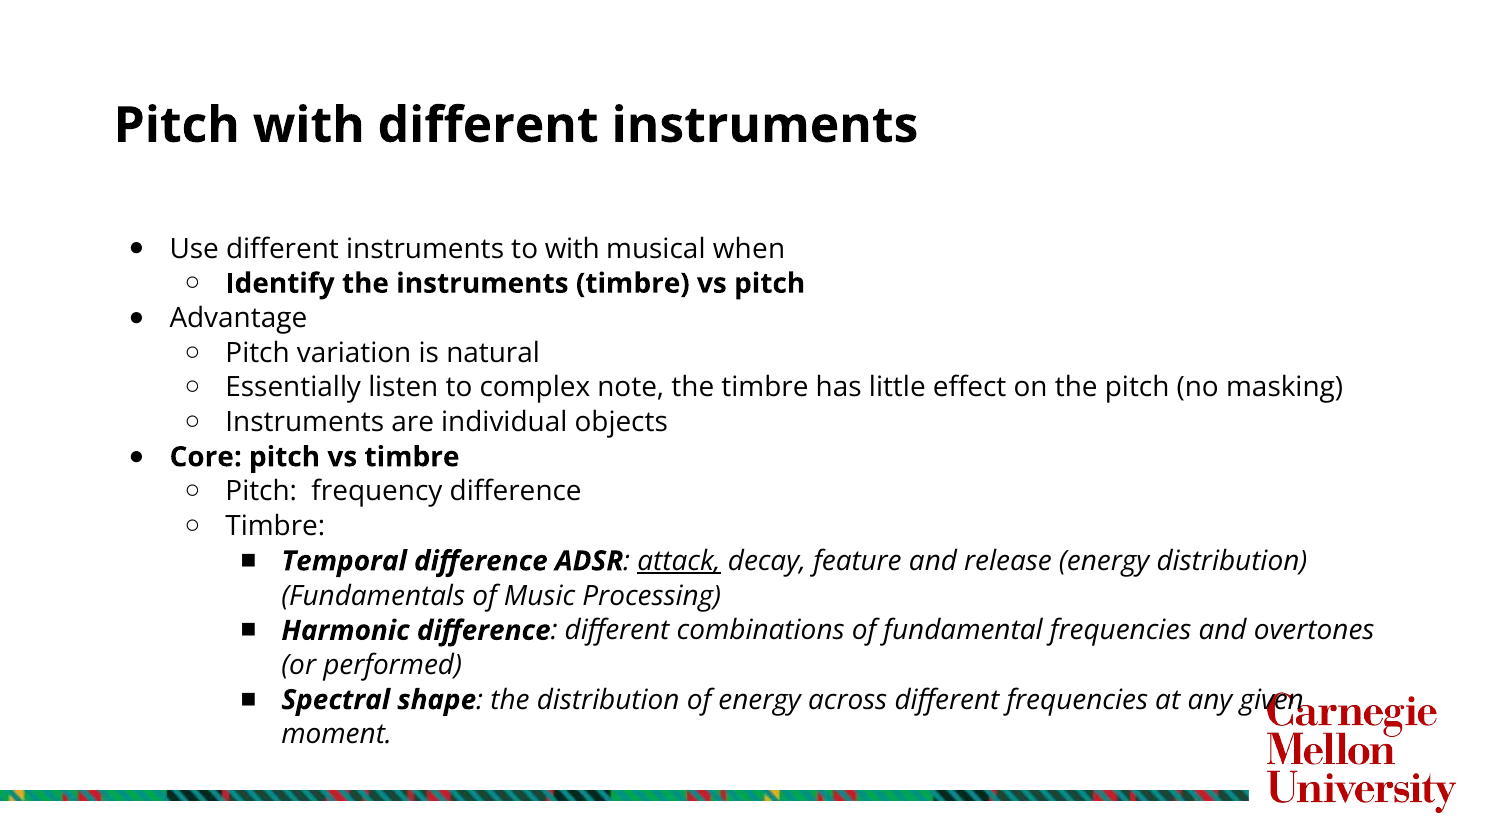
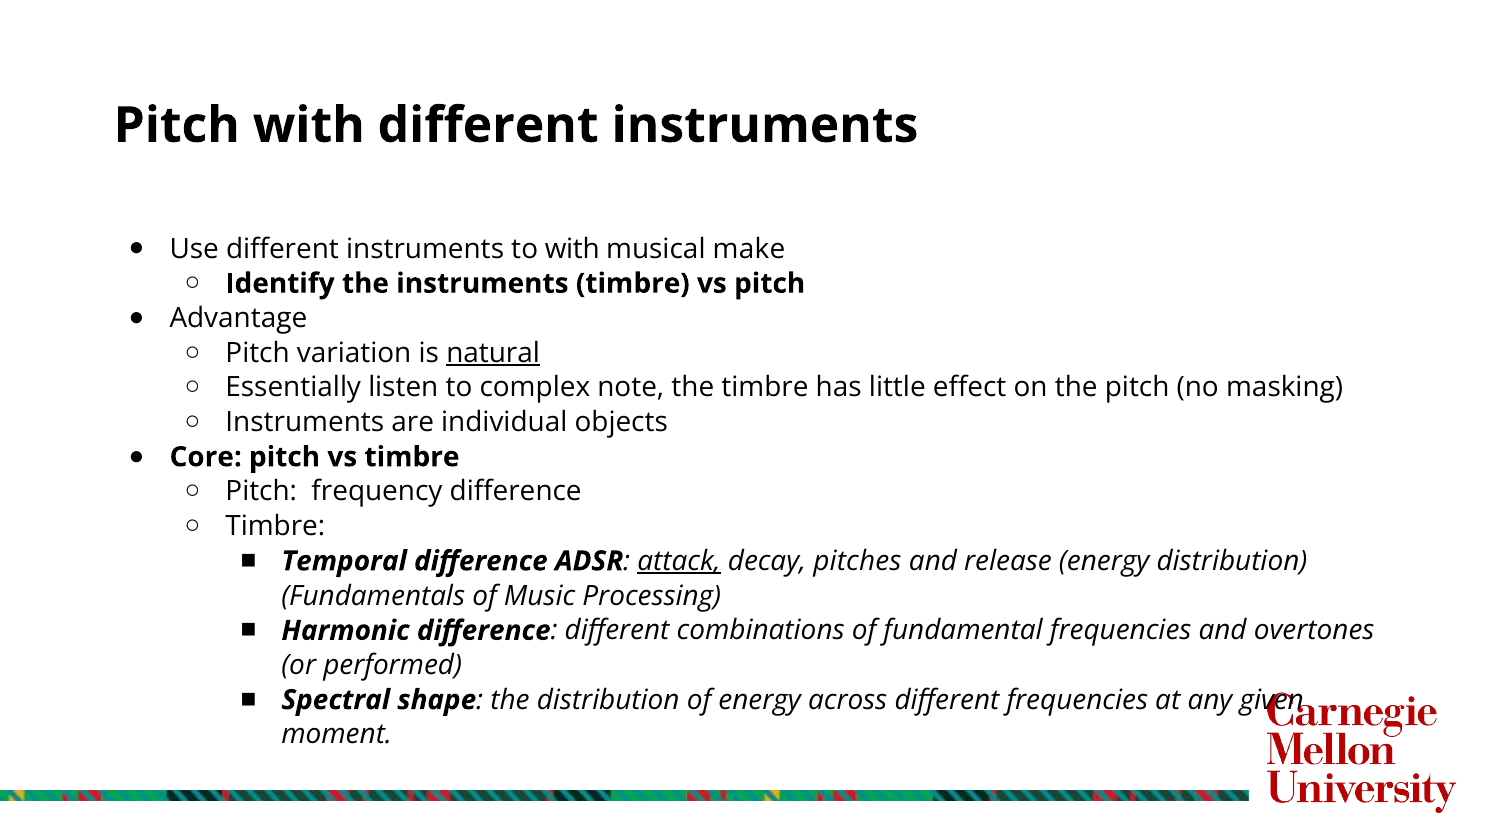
when: when -> make (749, 249)
natural underline: none -> present (493, 353)
feature: feature -> pitches (857, 561)
